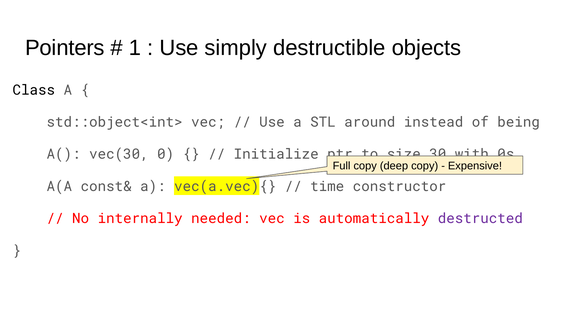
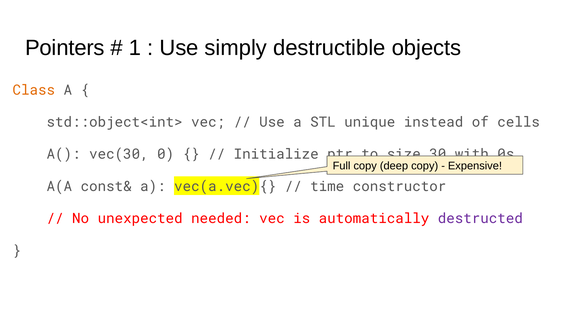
Class colour: black -> orange (34, 90)
around: around -> unique (370, 122)
being: being -> cells (519, 122)
internally: internally -> unexpected (140, 219)
